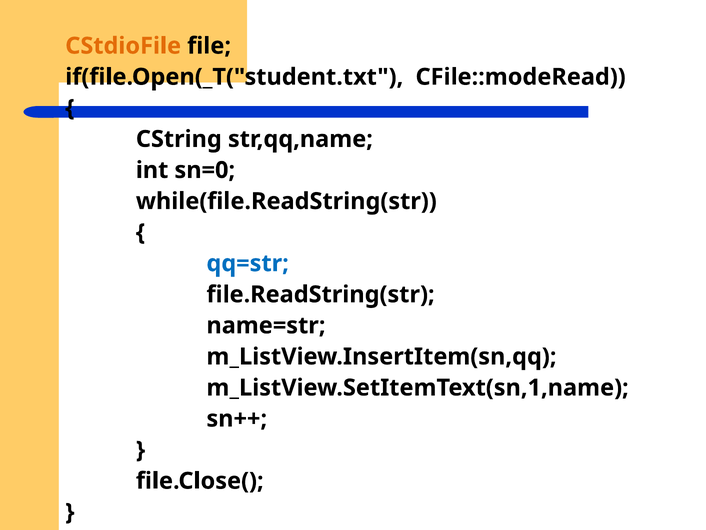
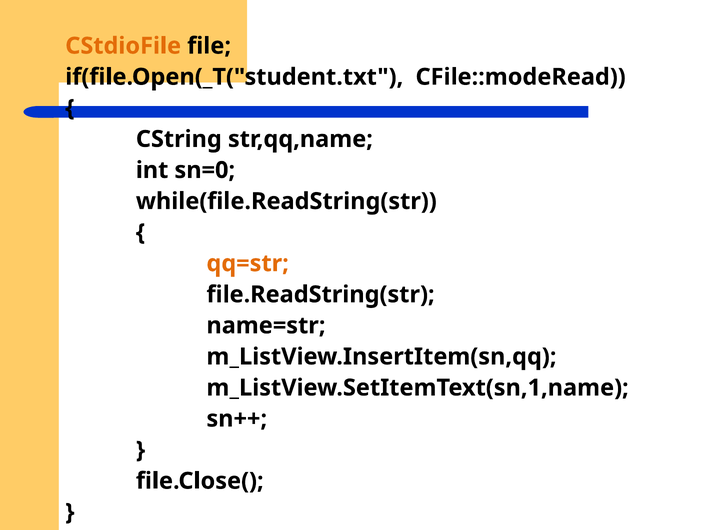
qq=str colour: blue -> orange (248, 263)
